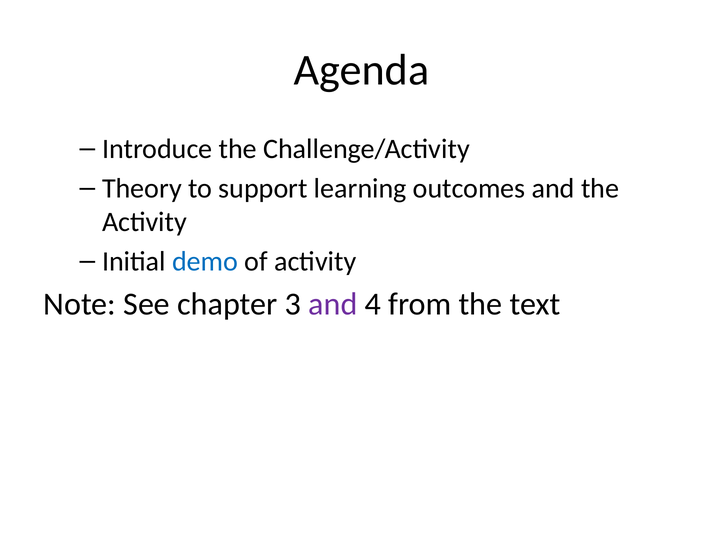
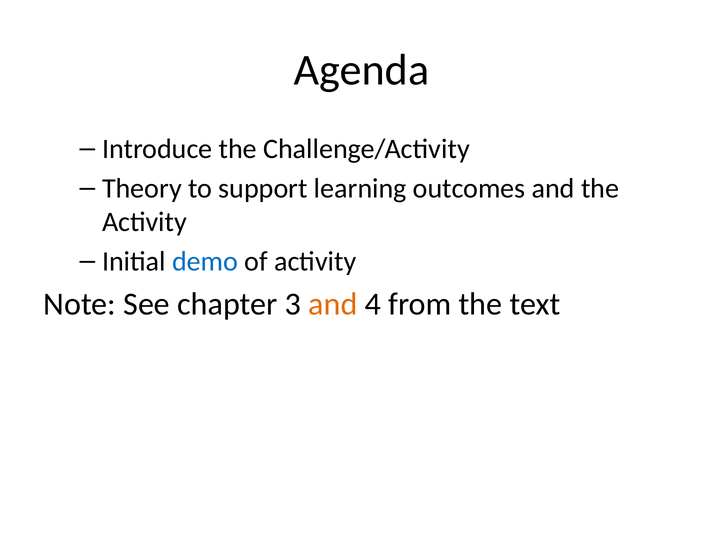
and colour: purple -> orange (333, 304)
